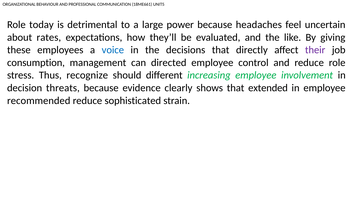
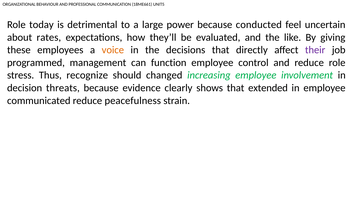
headaches: headaches -> conducted (259, 25)
voice colour: blue -> orange (113, 50)
consumption: consumption -> programmed (36, 62)
directed: directed -> function (169, 62)
different: different -> changed (164, 75)
recommended: recommended -> communicated (39, 100)
sophisticated: sophisticated -> peacefulness (133, 100)
